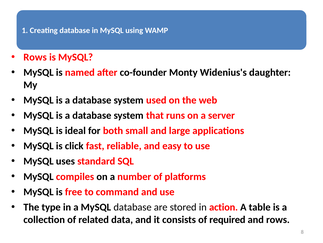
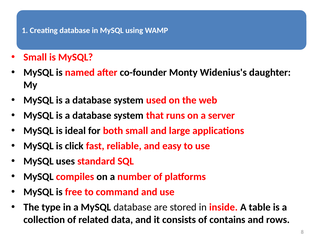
Rows: Rows -> Small (35, 57)
action: action -> inside (223, 207)
required: required -> contains (227, 219)
